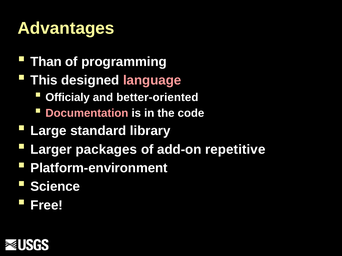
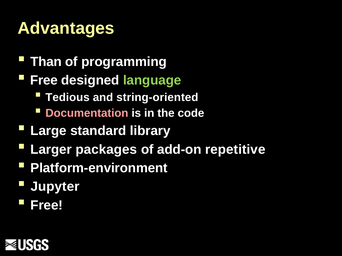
This: This -> Free (44, 81)
language colour: pink -> light green (152, 81)
Officialy: Officialy -> Tedious (68, 97)
better-oriented: better-oriented -> string-oriented (157, 97)
Science: Science -> Jupyter (55, 187)
